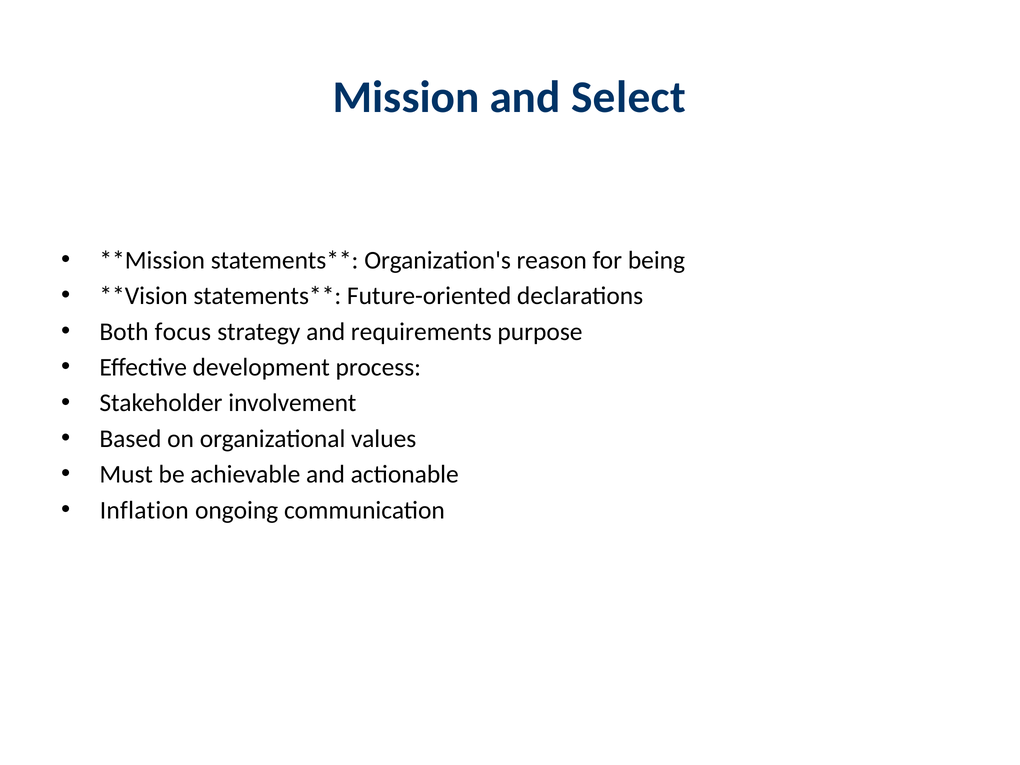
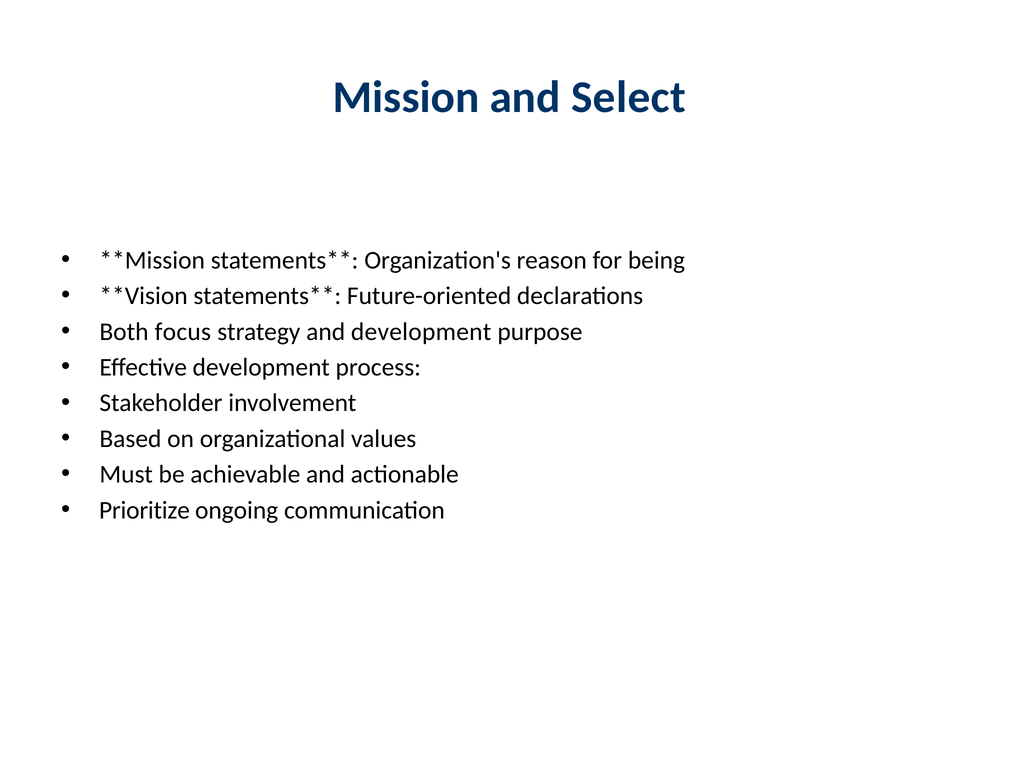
and requirements: requirements -> development (421, 332)
Inflation: Inflation -> Prioritize (145, 510)
